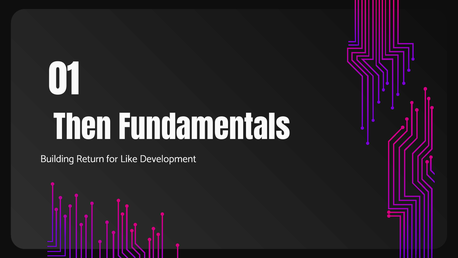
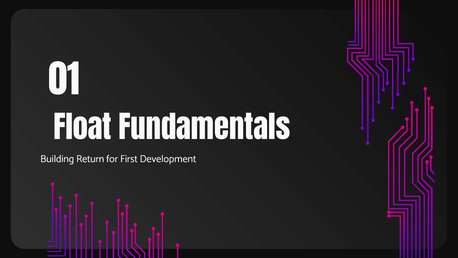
Then: Then -> Float (83, 129)
Like: Like -> First (129, 159)
